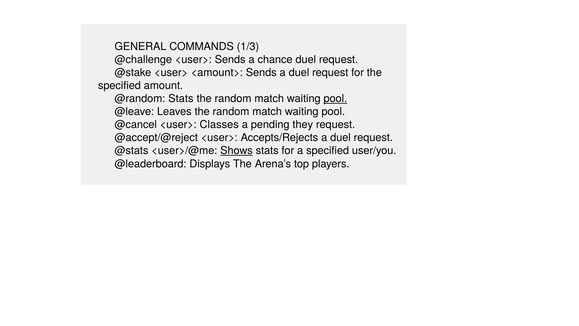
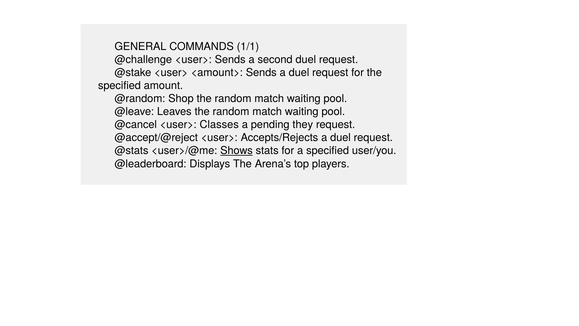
1/3: 1/3 -> 1/1 (248, 46)
chance: chance -> second (275, 59)
@random Stats: Stats -> Shop (181, 98)
pool underline: present -> none (335, 98)
